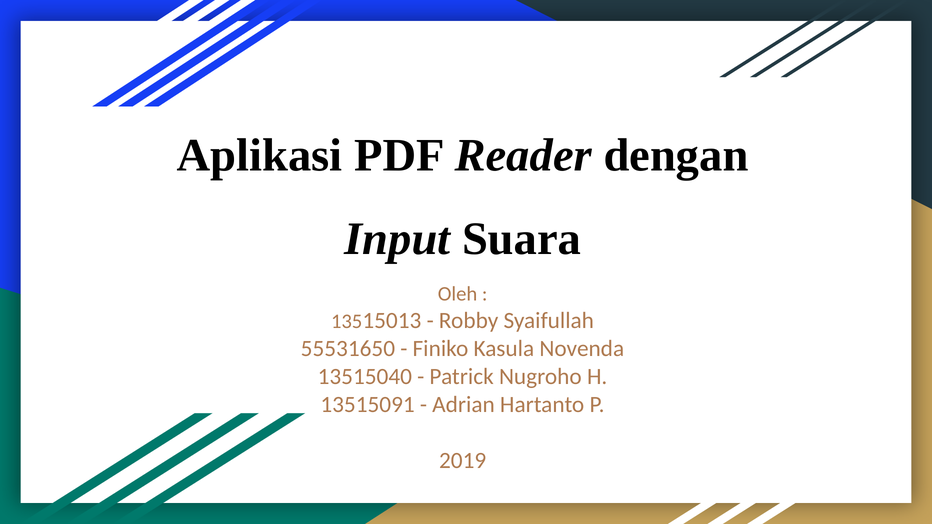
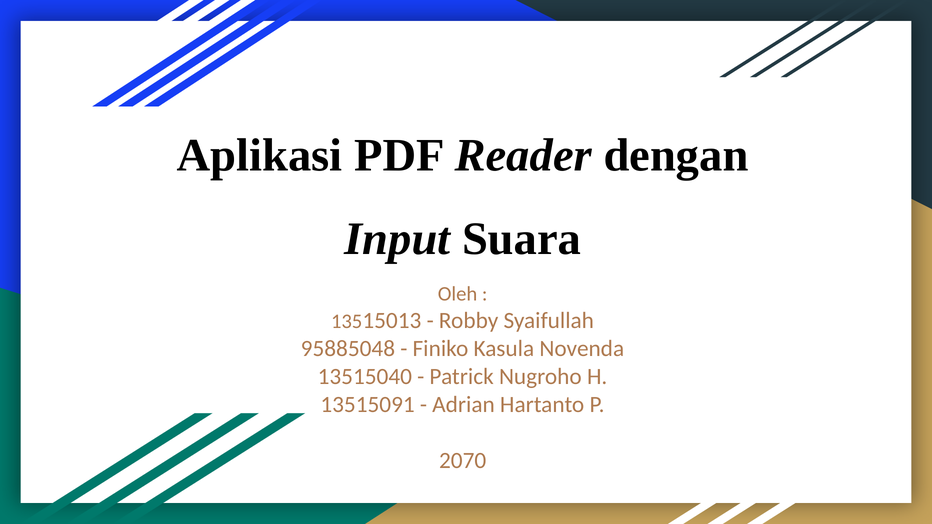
55531650: 55531650 -> 95885048 (348, 349)
2019: 2019 -> 2070 (463, 461)
